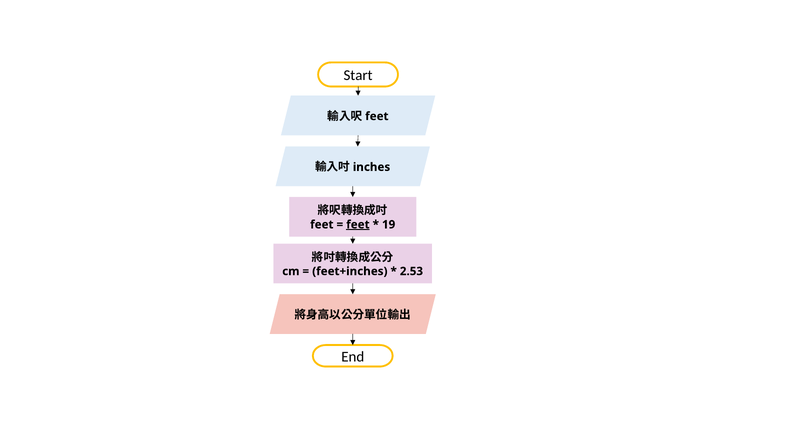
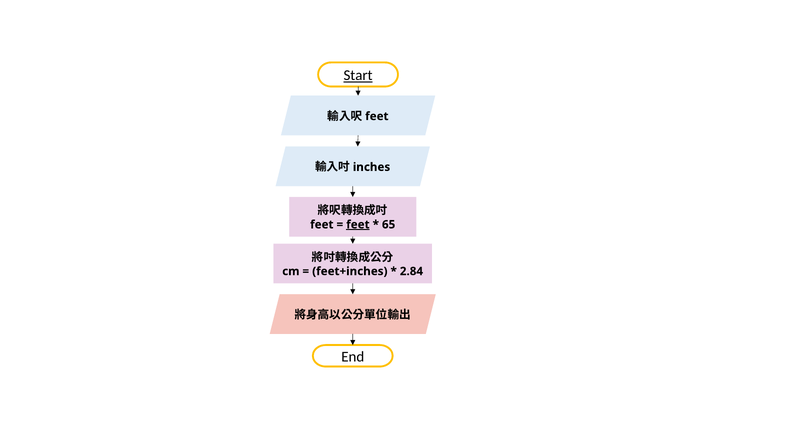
Start underline: none -> present (358, 75)
19: 19 -> 65 (389, 224)
2.53: 2.53 -> 2.84 (411, 271)
